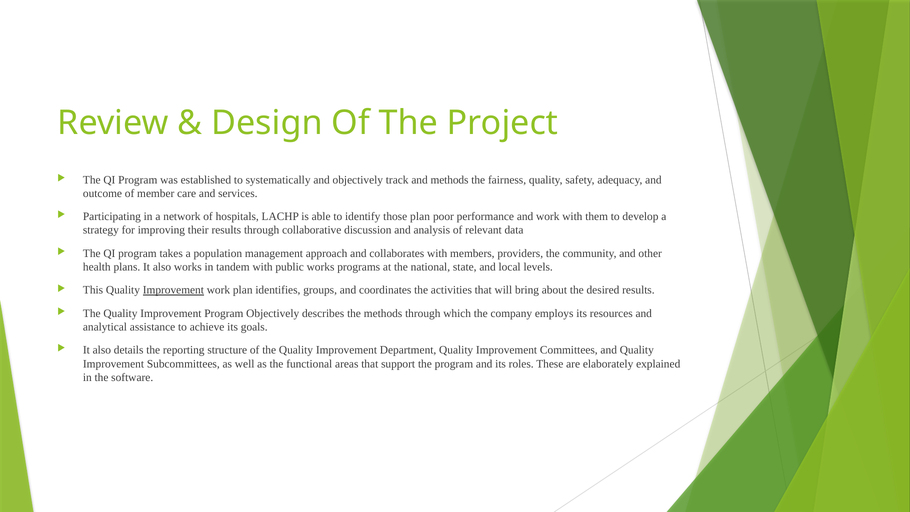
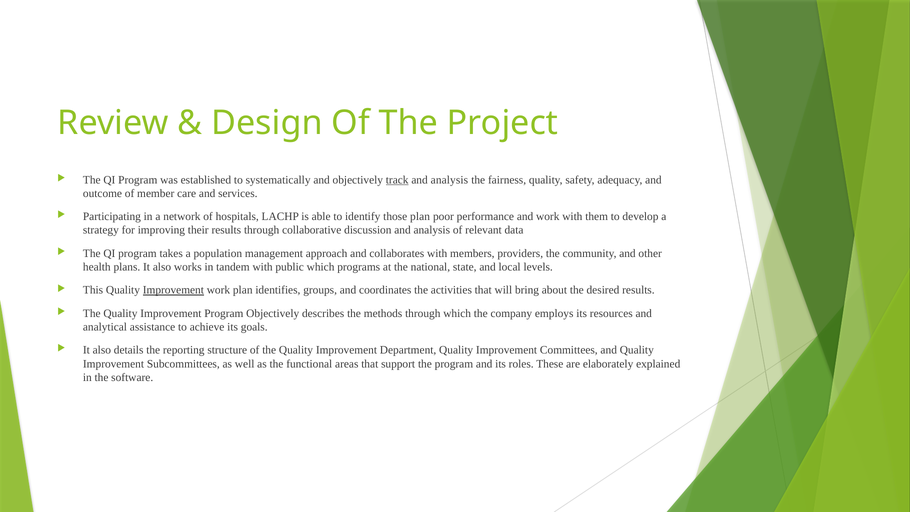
track underline: none -> present (397, 180)
methods: methods -> analysis (449, 180)
public works: works -> which (321, 267)
